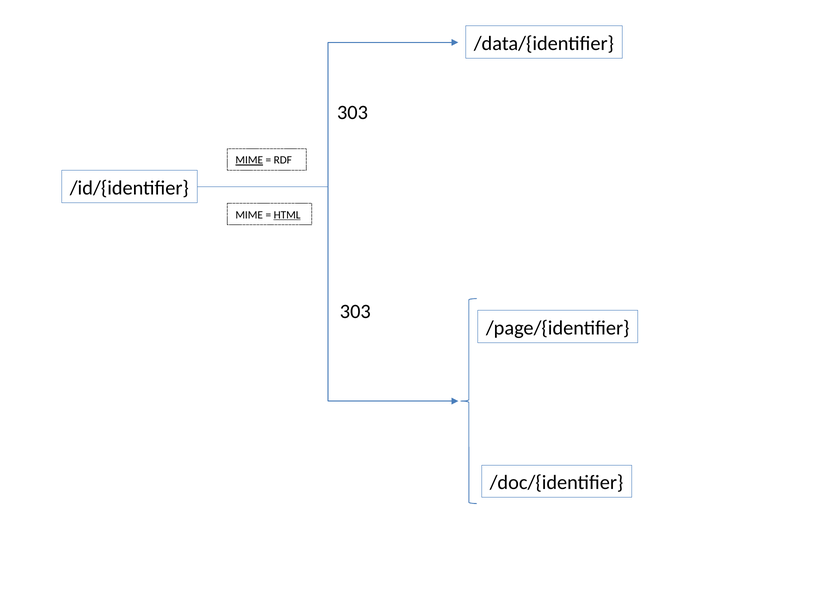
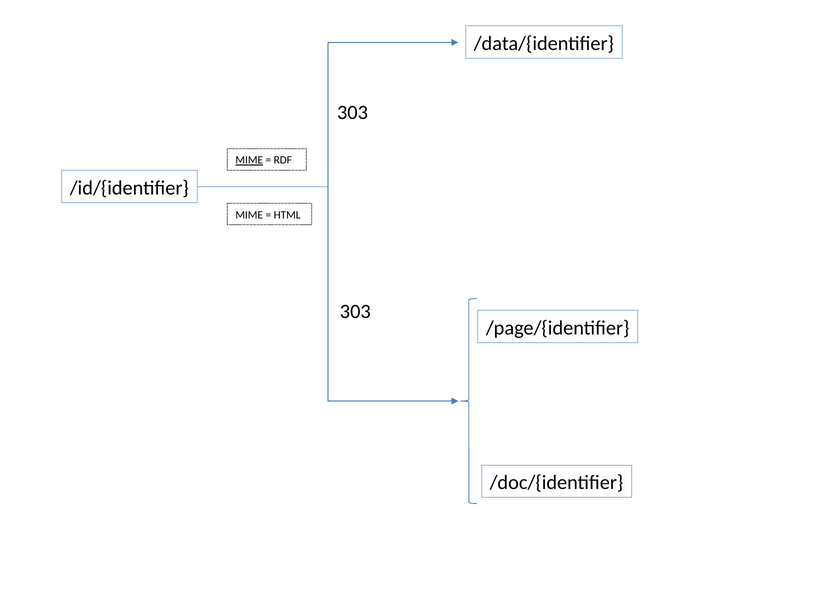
HTML underline: present -> none (287, 215)
